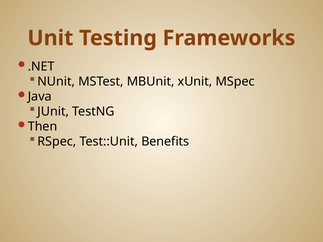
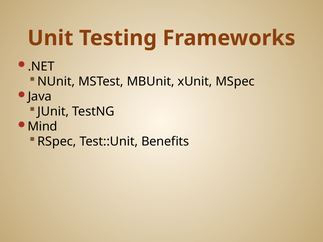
Then: Then -> Mind (43, 127)
